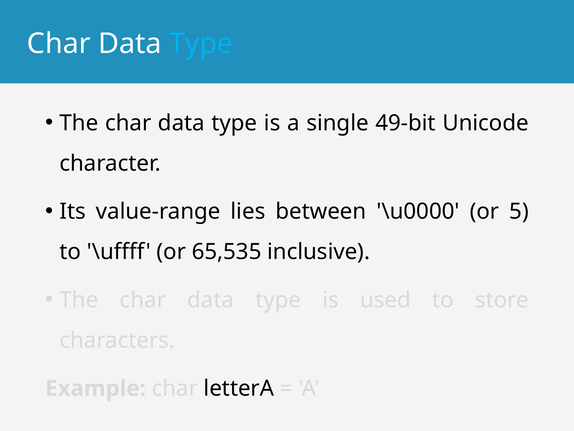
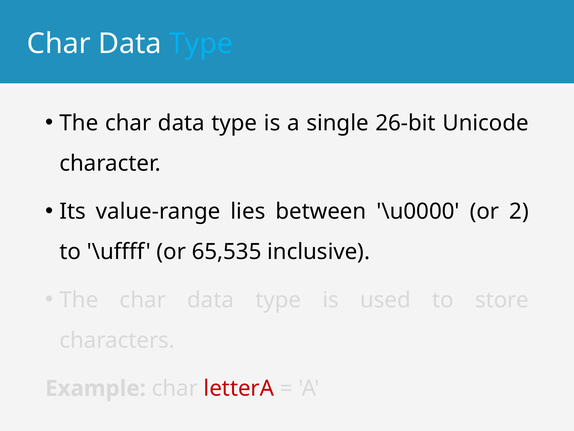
49-bit: 49-bit -> 26-bit (406, 123)
5: 5 -> 2 (519, 211)
letterA colour: black -> red (239, 388)
